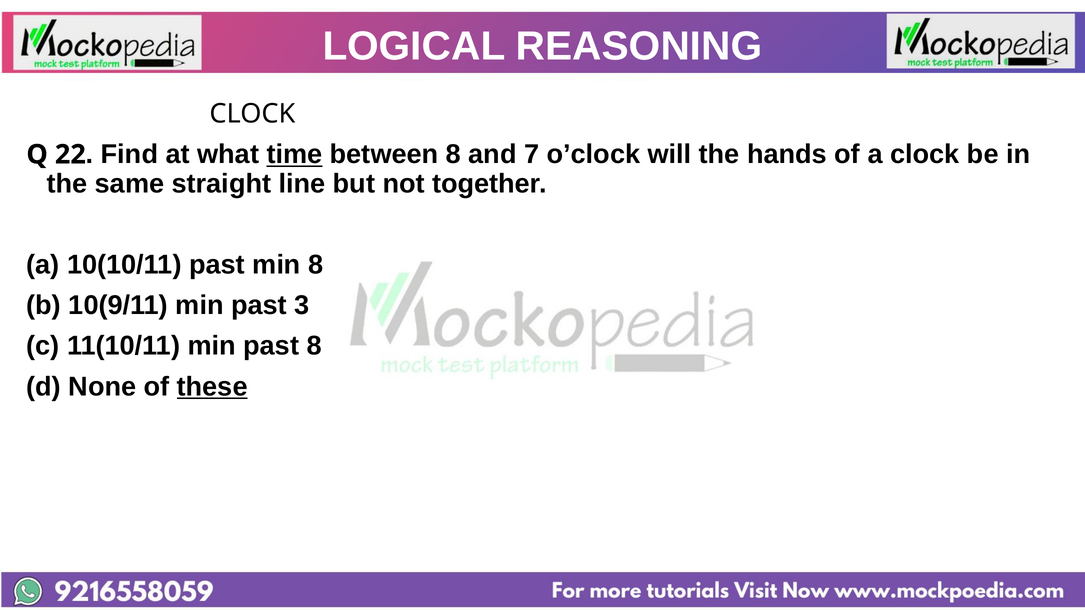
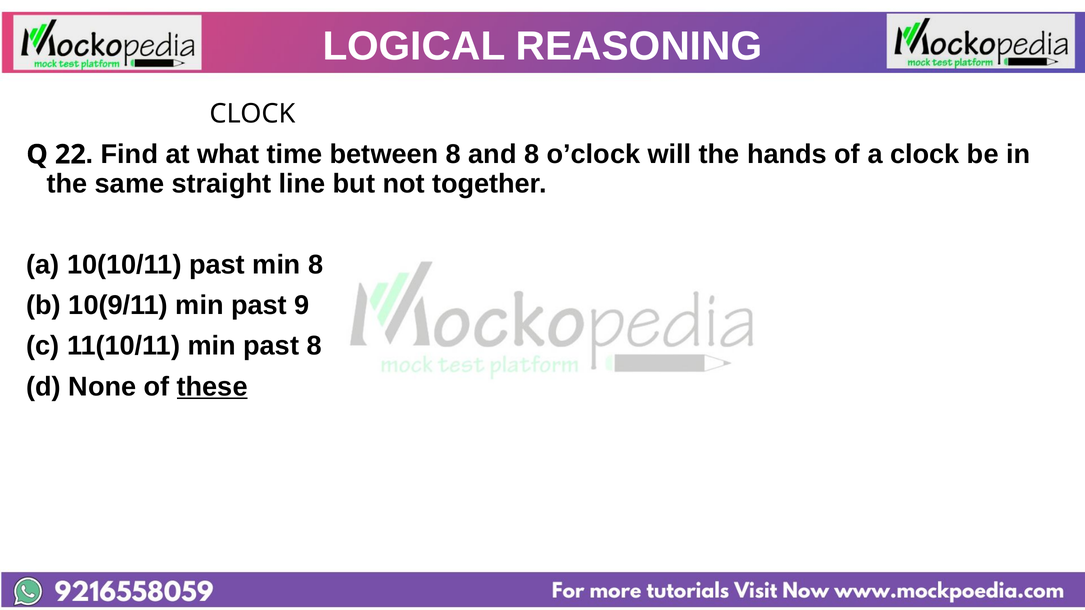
time underline: present -> none (294, 155)
and 7: 7 -> 8 (532, 155)
3: 3 -> 9 (302, 306)
